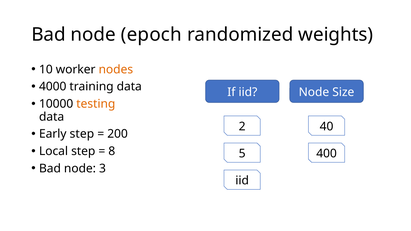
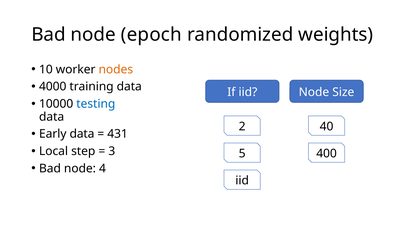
testing colour: orange -> blue (96, 104)
Early step: step -> data (82, 134)
200: 200 -> 431 (118, 134)
8: 8 -> 3 (112, 151)
3: 3 -> 4 (102, 169)
